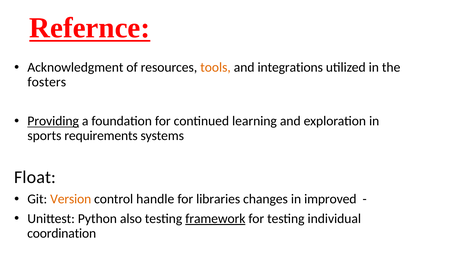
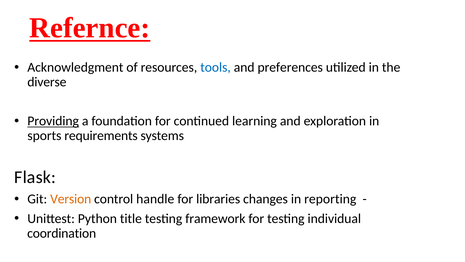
tools colour: orange -> blue (216, 67)
integrations: integrations -> preferences (290, 67)
fosters: fosters -> diverse (47, 82)
Float: Float -> Flask (35, 177)
improved: improved -> reporting (330, 199)
also: also -> title (131, 218)
framework underline: present -> none (215, 218)
